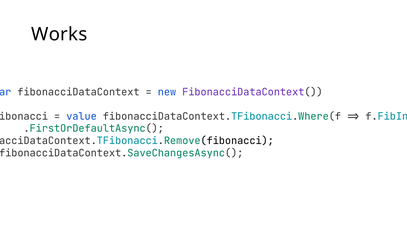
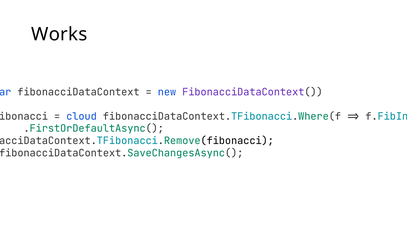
value: value -> cloud (82, 116)
